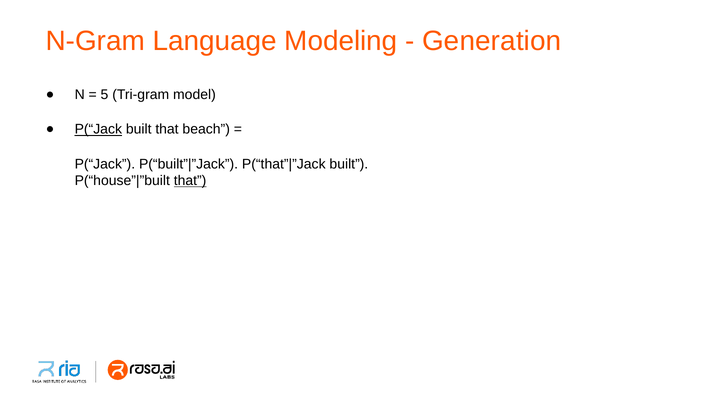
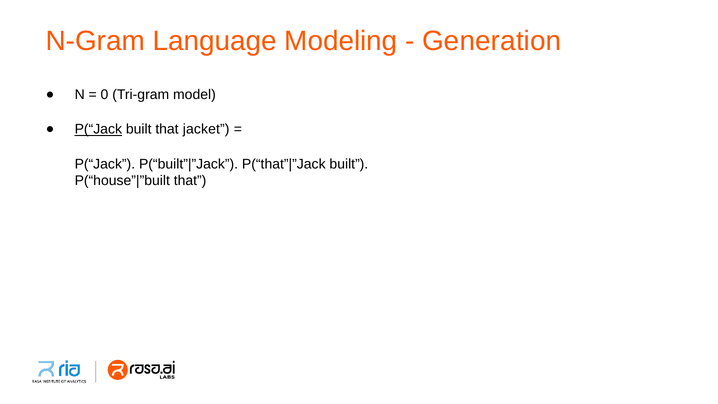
5: 5 -> 0 (104, 95)
beach: beach -> jacket (206, 129)
that underline: present -> none (190, 181)
